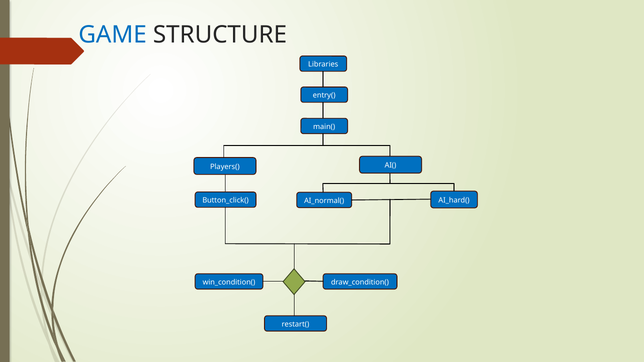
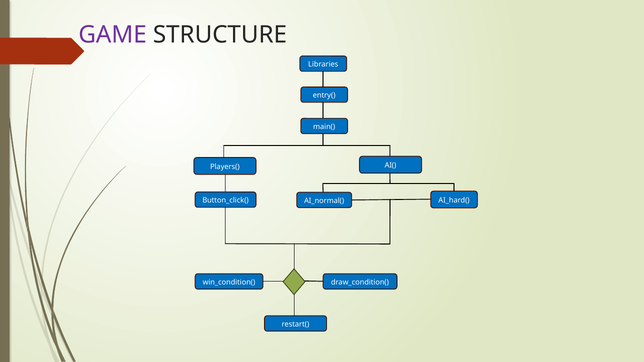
GAME colour: blue -> purple (113, 35)
